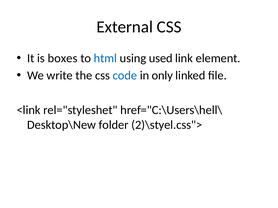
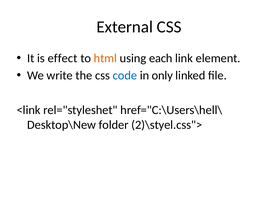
boxes: boxes -> effect (63, 58)
html colour: blue -> orange (105, 58)
used: used -> each (161, 58)
